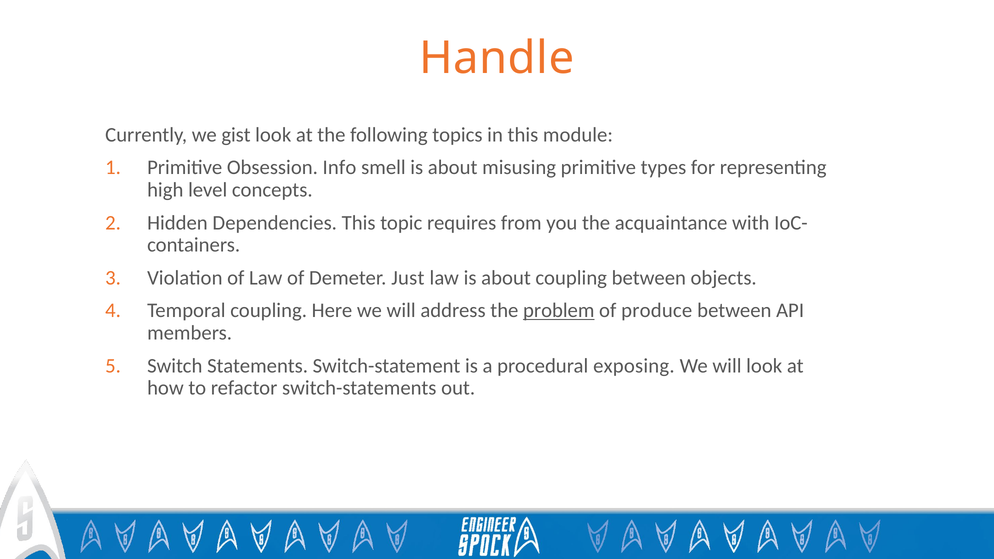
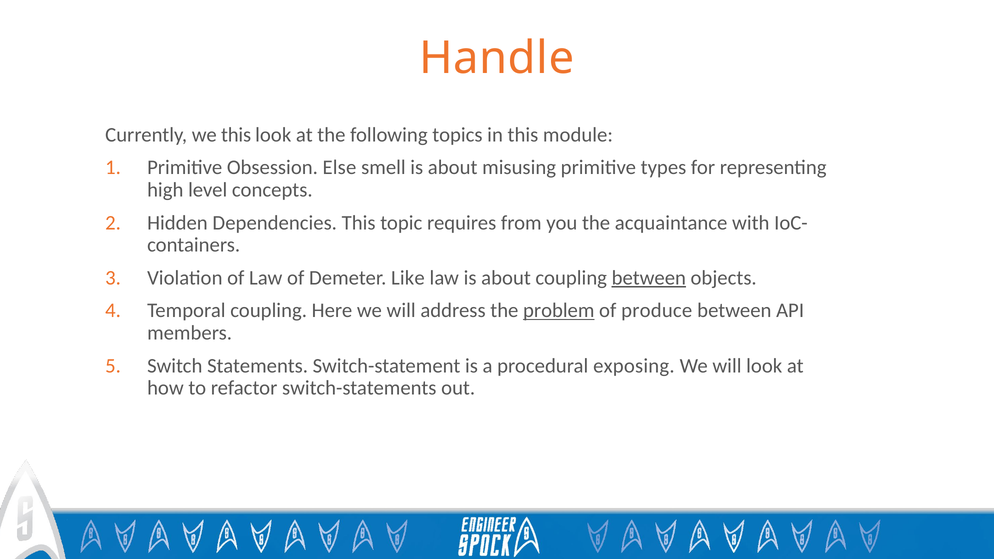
we gist: gist -> this (236, 135)
Info: Info -> Else (339, 168)
Just: Just -> Like (408, 278)
between underline: none -> present (649, 278)
